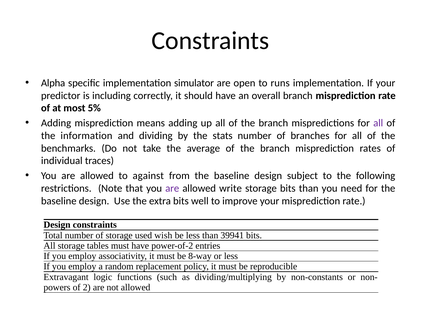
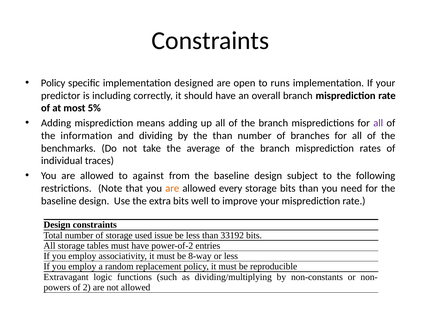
Alpha: Alpha -> Policy (53, 83)
simulator: simulator -> designed (194, 83)
the stats: stats -> than (223, 135)
are colour: purple -> orange (172, 188)
write: write -> every (231, 188)
wish: wish -> issue (163, 235)
39941: 39941 -> 33192 (232, 235)
